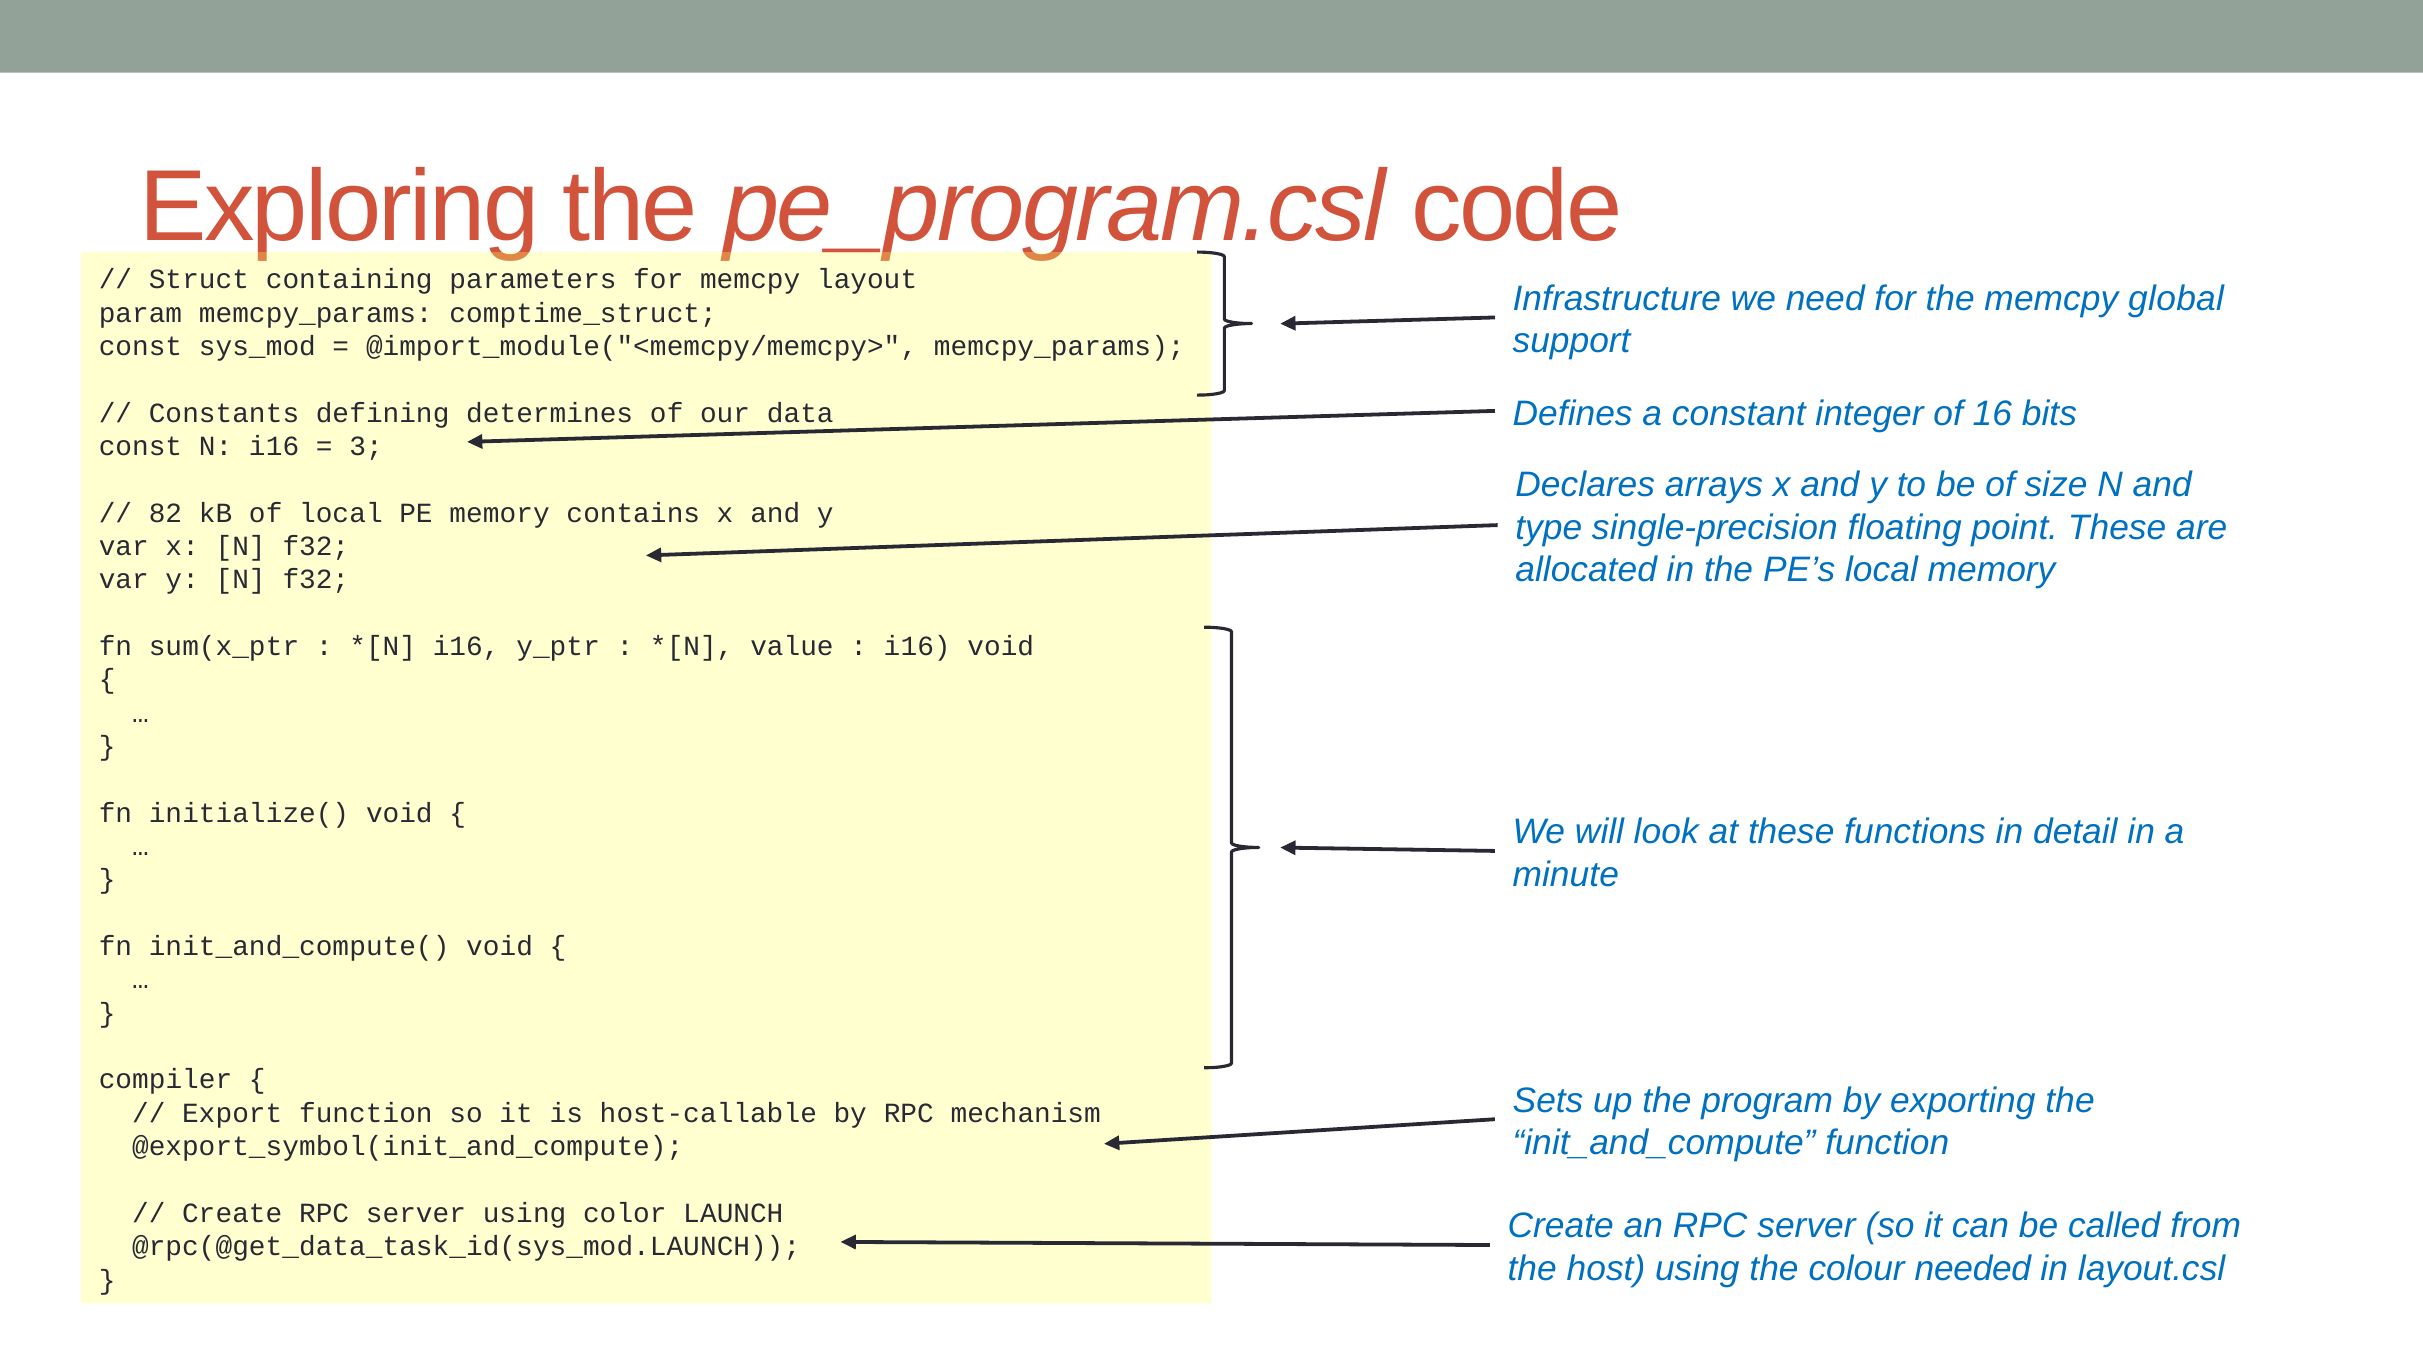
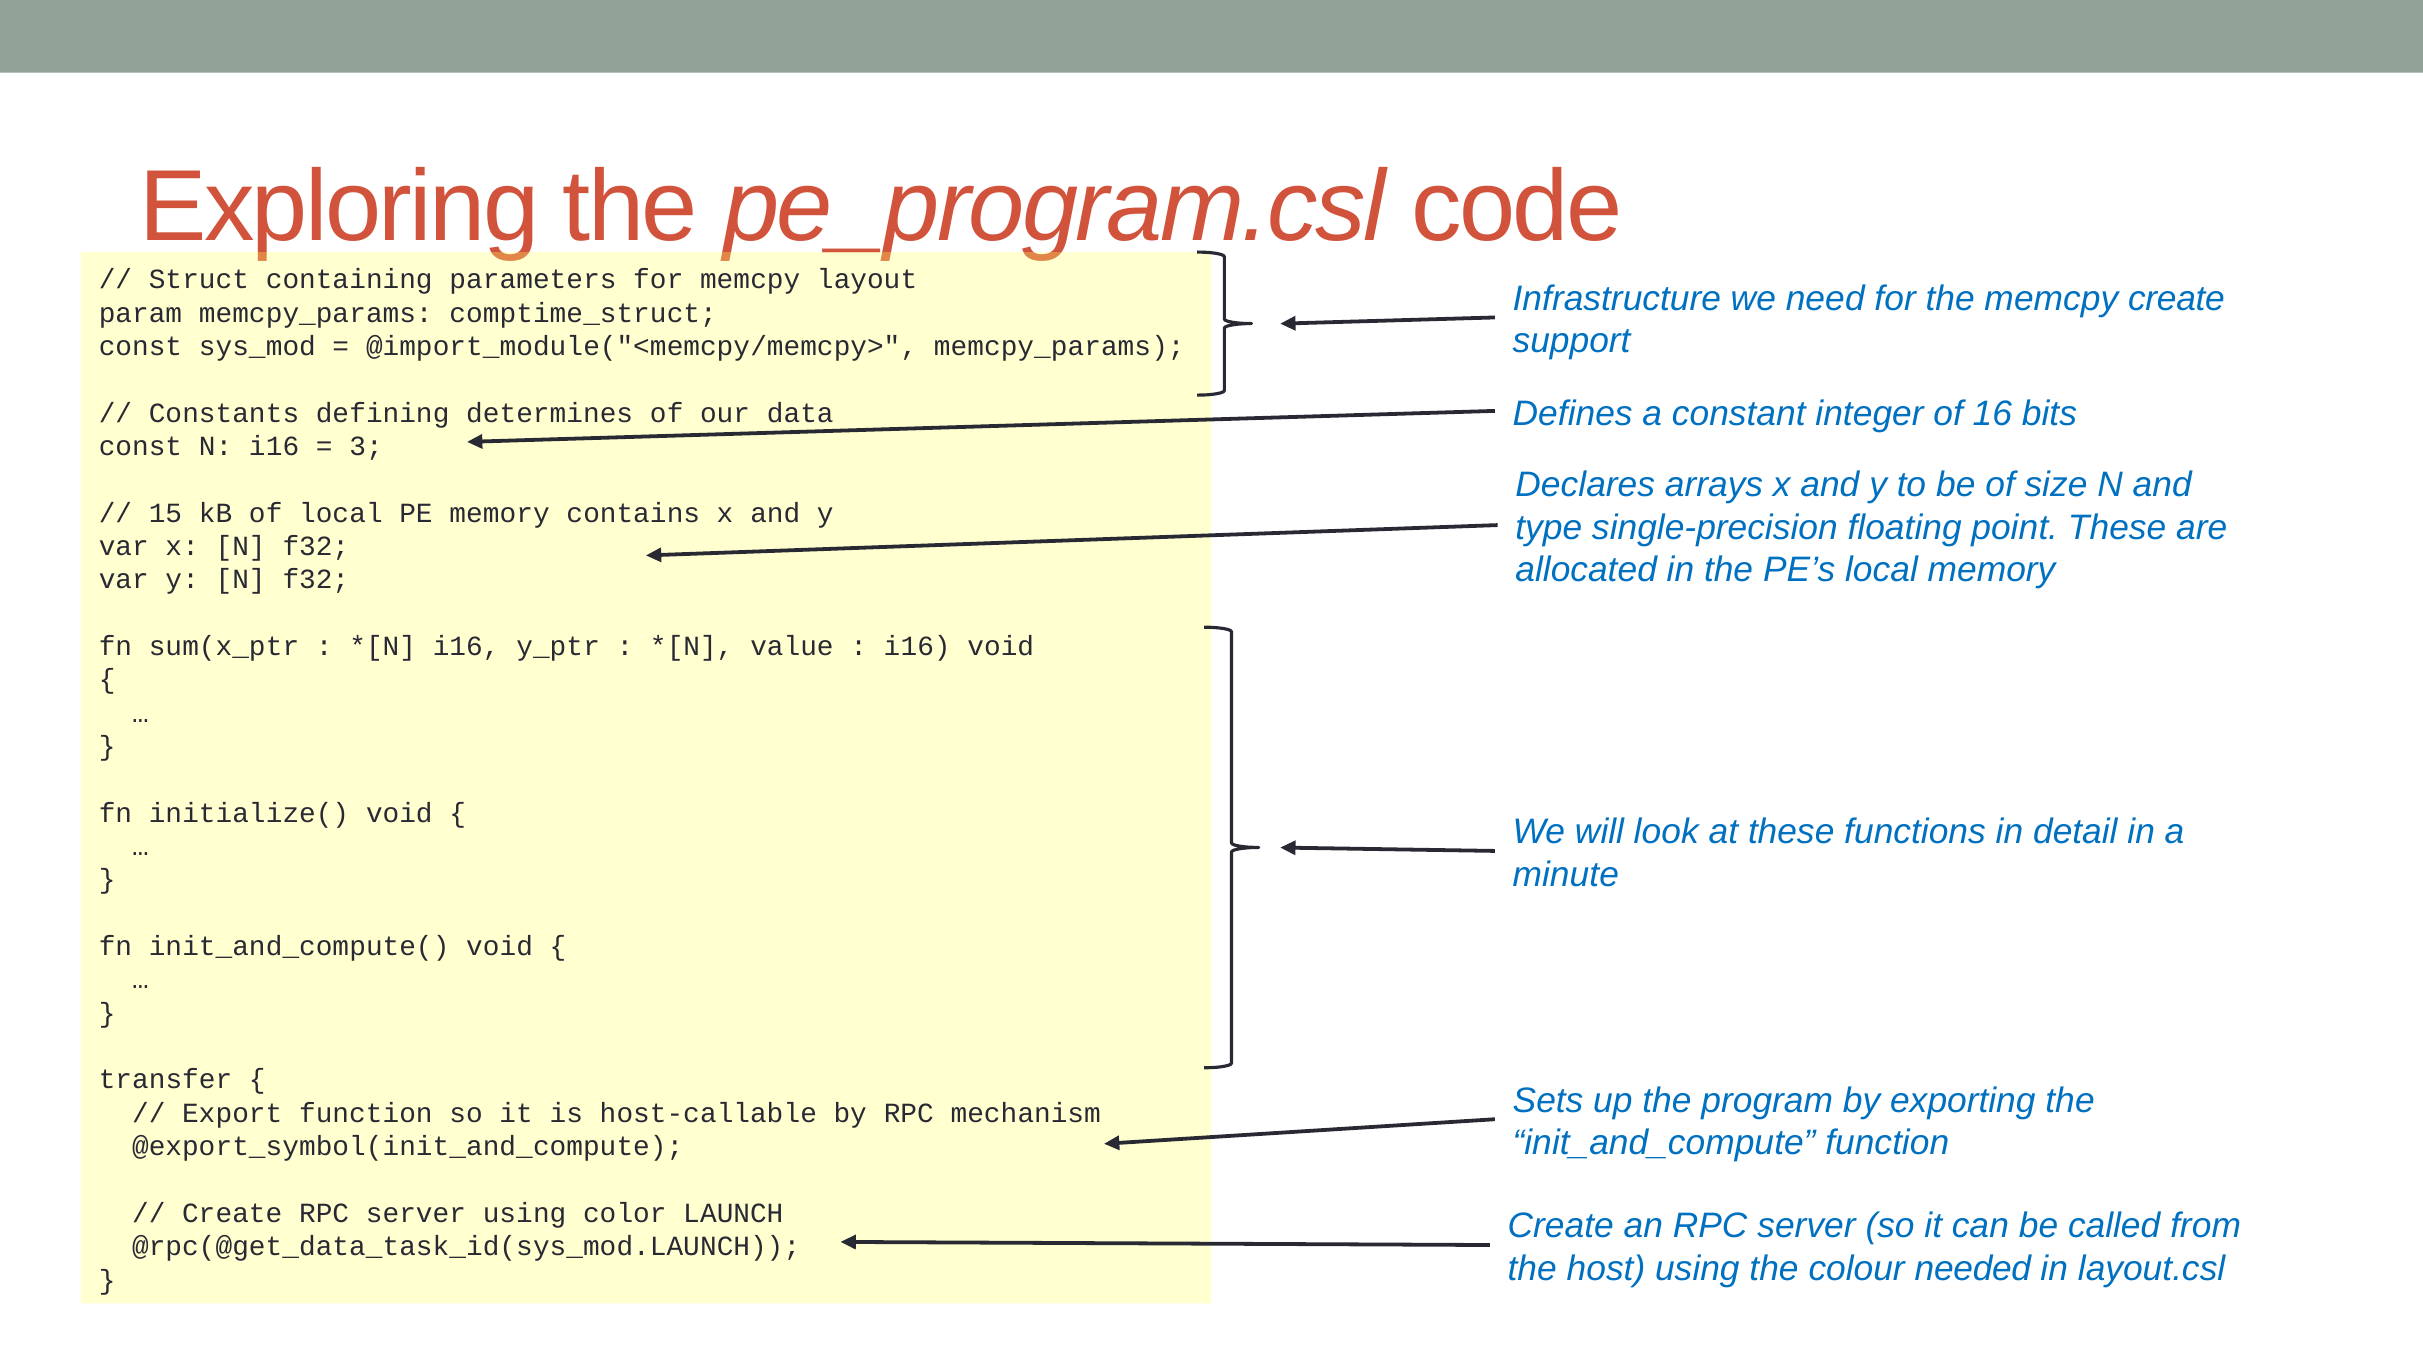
memcpy global: global -> create (2176, 299)
82: 82 -> 15 (165, 513)
compiler: compiler -> transfer (166, 1080)
